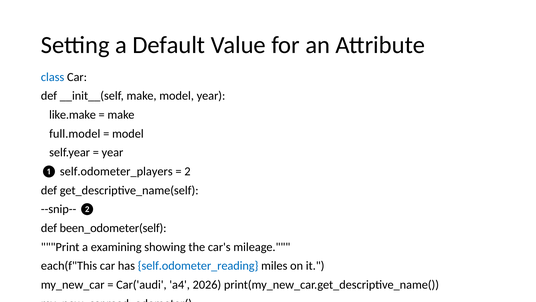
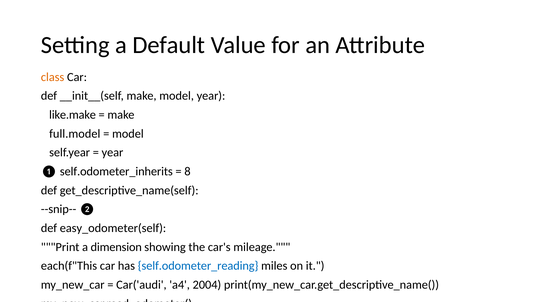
class colour: blue -> orange (53, 77)
self.odometer_players: self.odometer_players -> self.odometer_inherits (116, 171)
2: 2 -> 8 (187, 171)
been_odometer(self: been_odometer(self -> easy_odometer(self (113, 228)
examining: examining -> dimension (116, 247)
2026: 2026 -> 2004 (207, 284)
